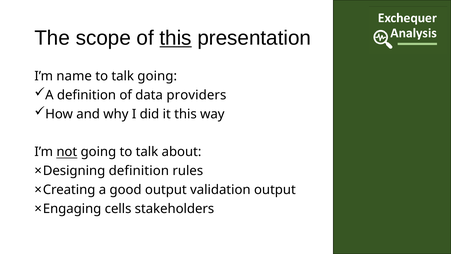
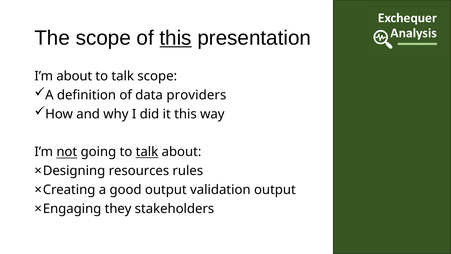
I’m name: name -> about (74, 76)
talk going: going -> scope (157, 76)
talk underline: none -> present (147, 152)
definition: definition -> resources (139, 171)
cells: cells -> they (118, 208)
